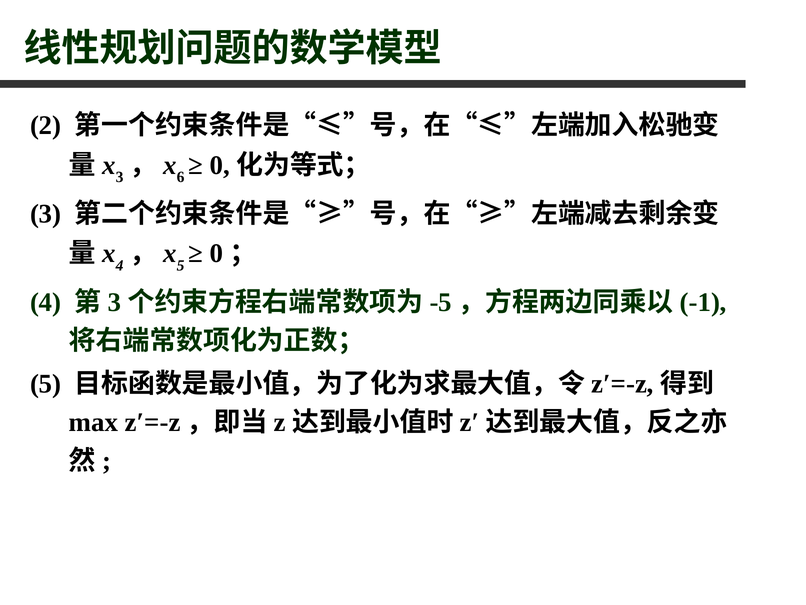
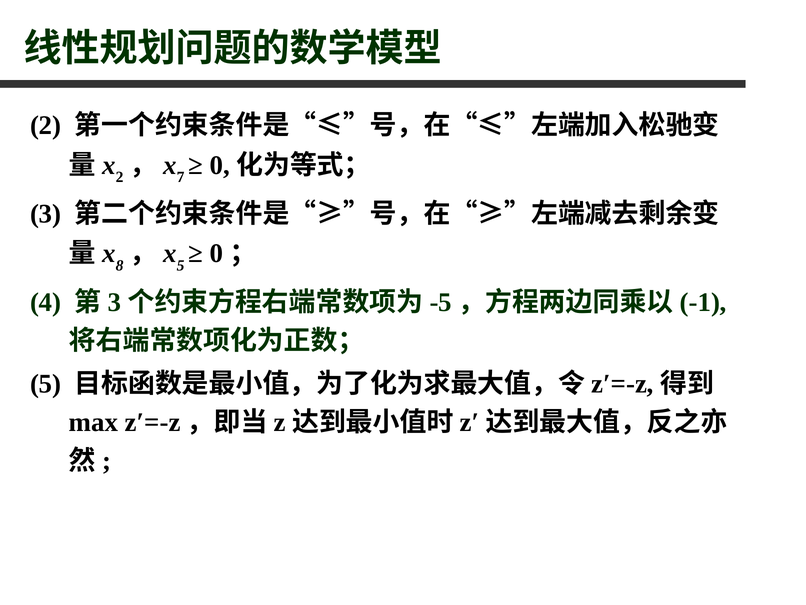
3: 3 -> 2 (120, 177)
6: 6 -> 7 (181, 177)
4: 4 -> 8 (120, 265)
